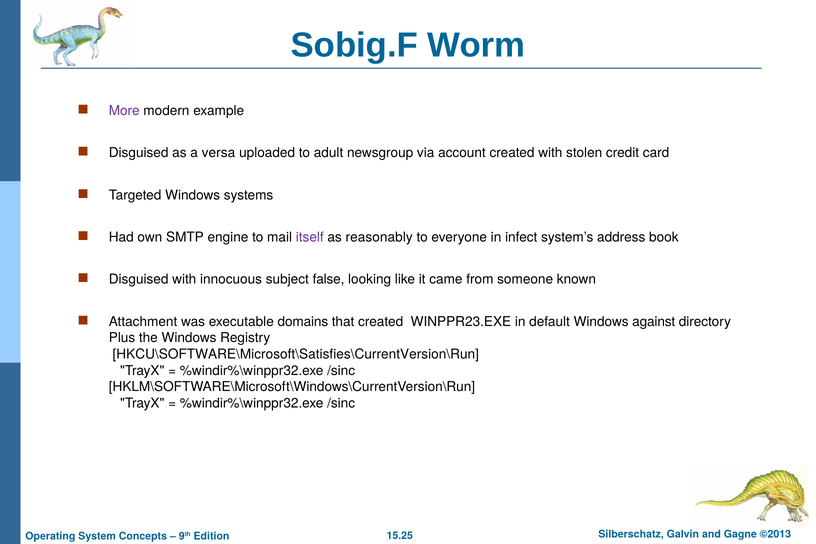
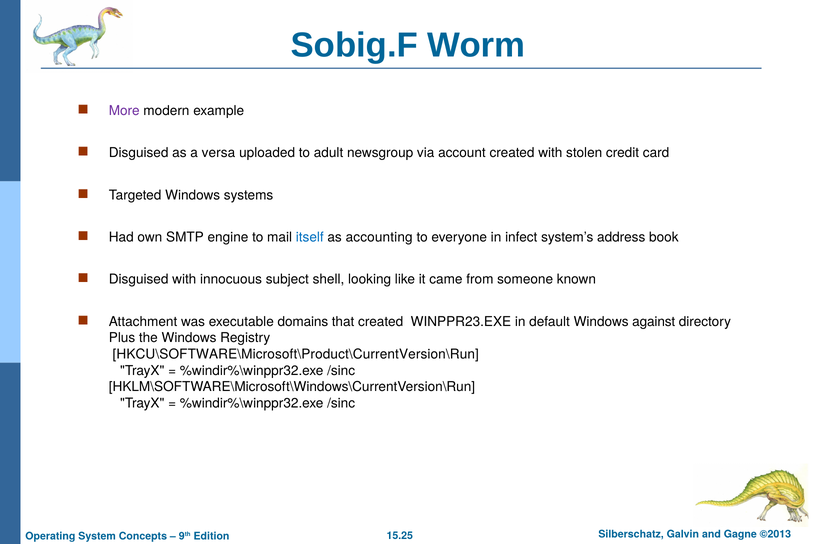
itself colour: purple -> blue (310, 237)
reasonably: reasonably -> accounting (379, 237)
false: false -> shell (328, 279)
HKCU\SOFTWARE\Microsoft\Satisfies\CurrentVersion\Run: HKCU\SOFTWARE\Microsoft\Satisfies\CurrentVersion\Run -> HKCU\SOFTWARE\Microsoft\Product\CurrentVersion\Run (296, 354)
